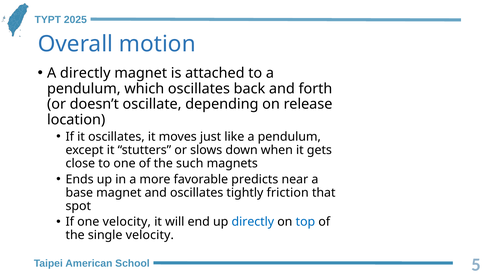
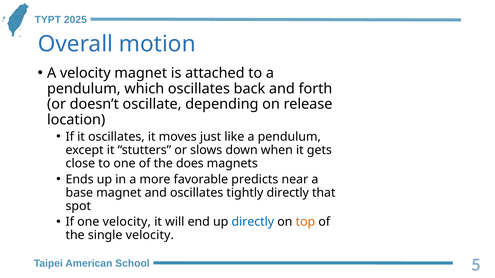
A directly: directly -> velocity (85, 73)
such: such -> does (190, 164)
tightly friction: friction -> directly (288, 193)
top colour: blue -> orange (305, 222)
